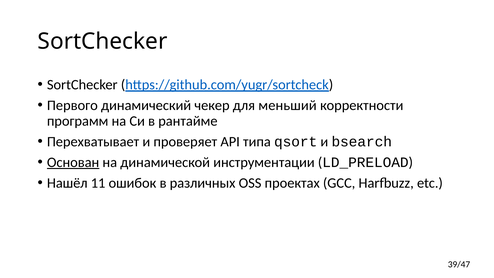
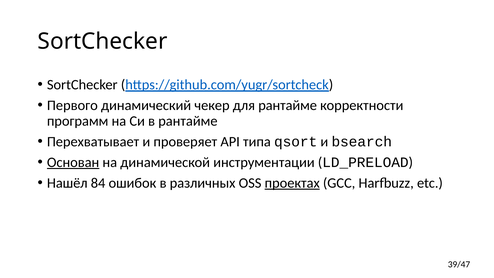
для меньший: меньший -> рантайме (288, 105)
11: 11 -> 84 (98, 183)
проектах underline: none -> present (292, 183)
